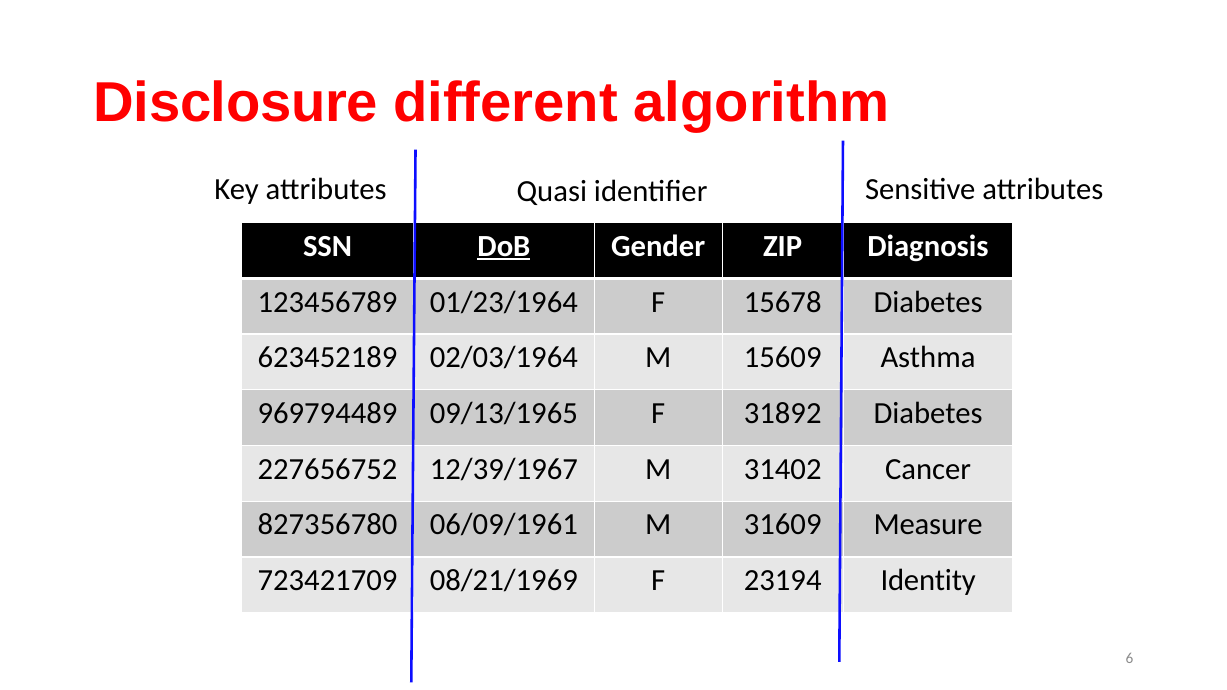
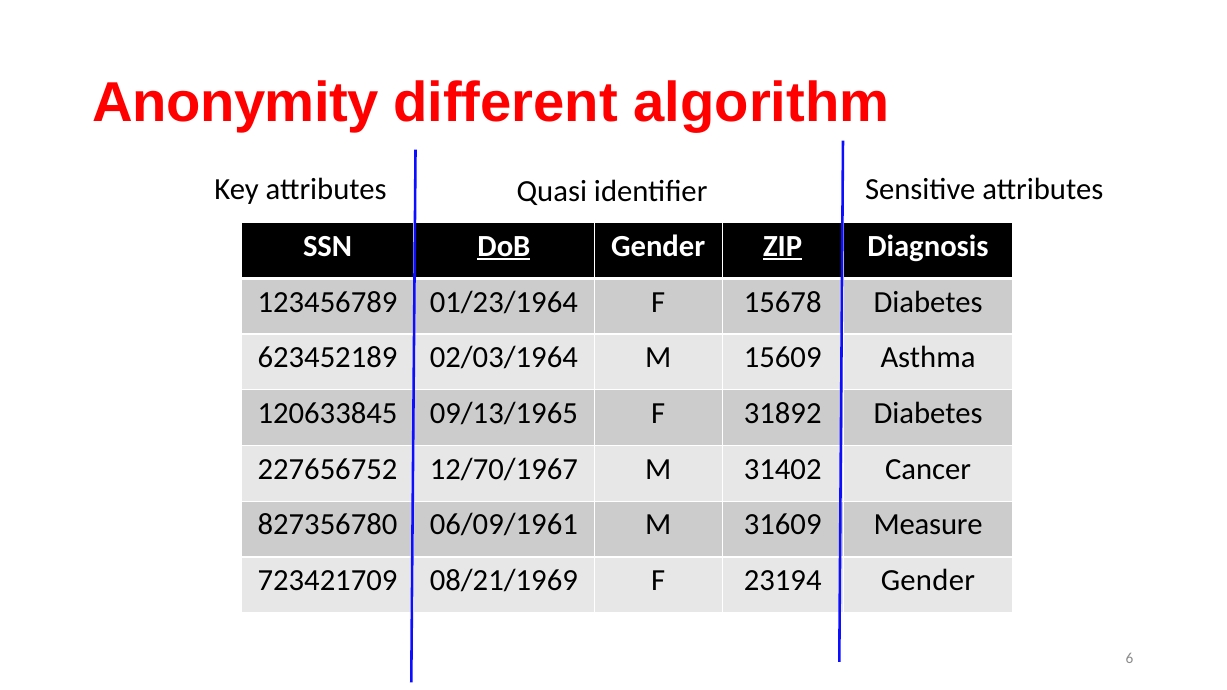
Disclosure: Disclosure -> Anonymity (236, 103)
ZIP underline: none -> present (783, 246)
969794489: 969794489 -> 120633845 (328, 413)
12/39/1967: 12/39/1967 -> 12/70/1967 (504, 469)
23194 Identity: Identity -> Gender (928, 581)
